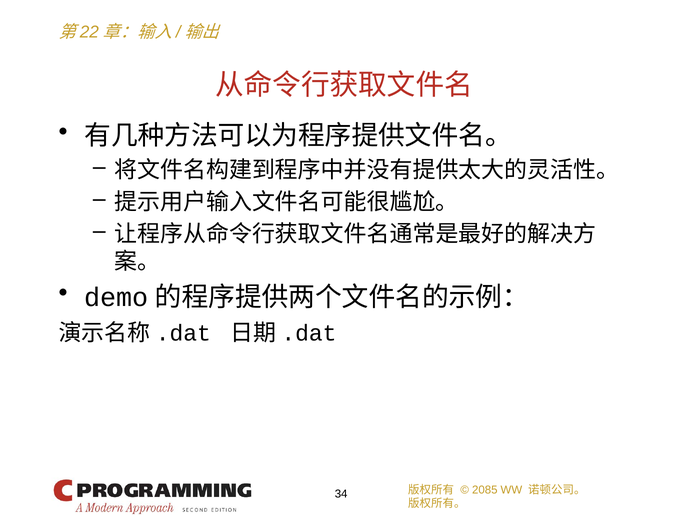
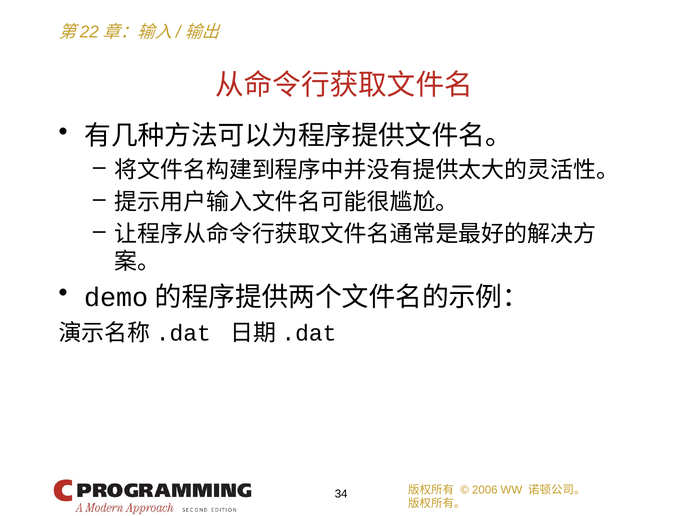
2085: 2085 -> 2006 (485, 490)
